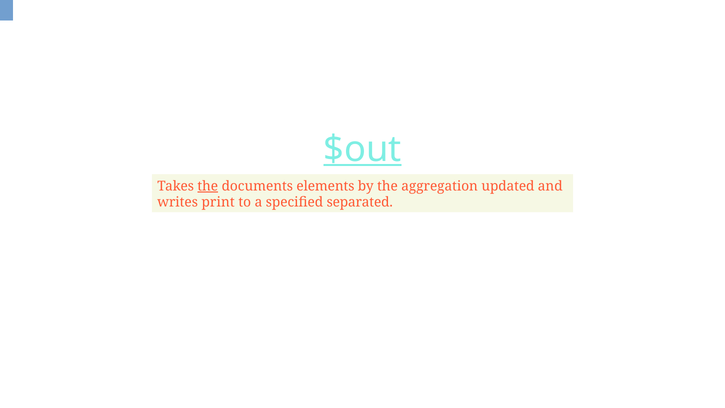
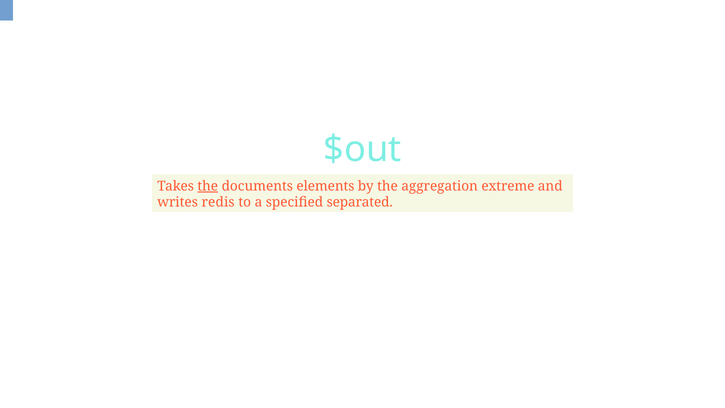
$out underline: present -> none (362, 149)
updated: updated -> extreme (508, 186)
print: print -> redis (218, 202)
